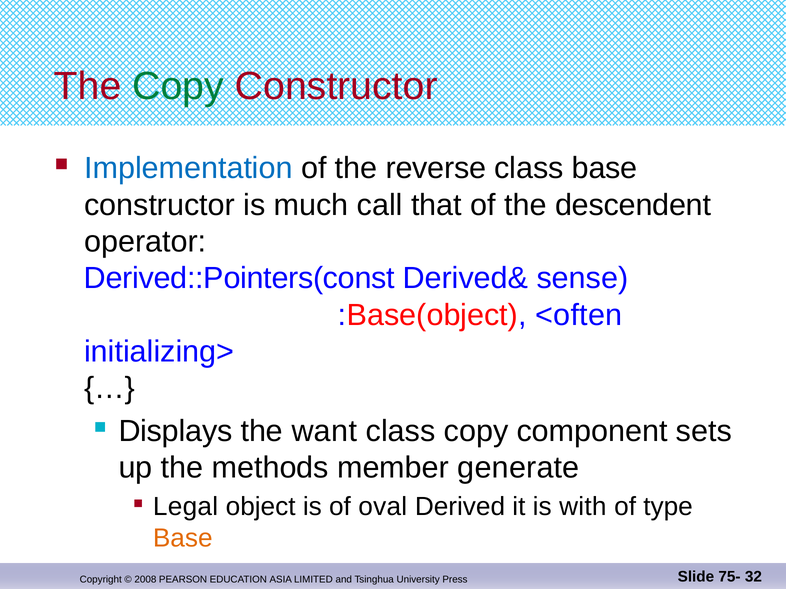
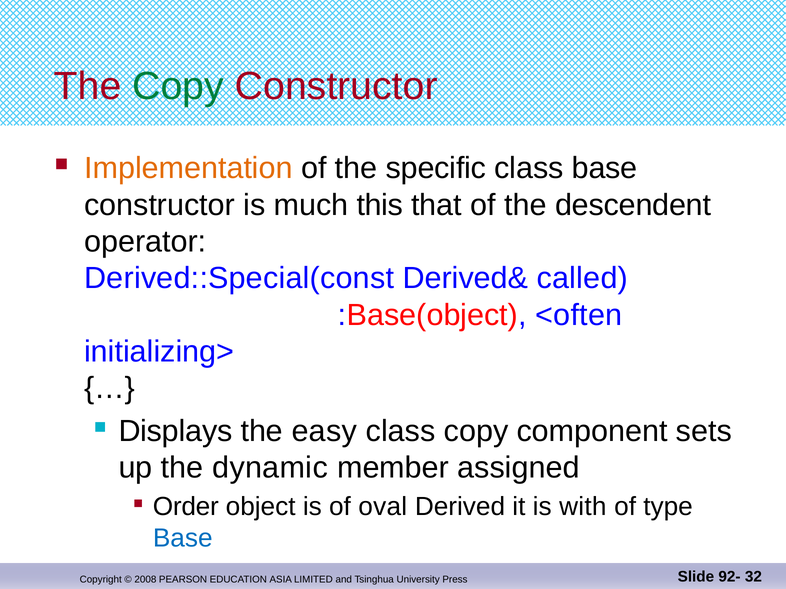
Implementation colour: blue -> orange (188, 169)
reverse: reverse -> specific (436, 169)
call: call -> this (380, 205)
Derived::Pointers(const: Derived::Pointers(const -> Derived::Special(const (239, 279)
sense: sense -> called (582, 279)
want: want -> easy (324, 432)
methods: methods -> dynamic (270, 468)
generate: generate -> assigned (519, 468)
Legal: Legal -> Order (186, 507)
Base colour: orange -> blue (183, 539)
75-: 75- -> 92- (730, 577)
